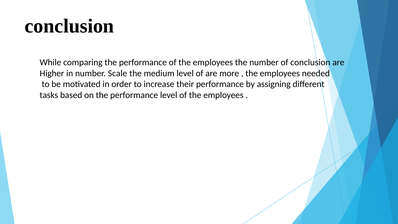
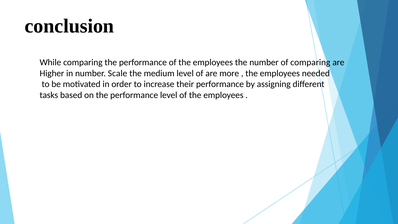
of conclusion: conclusion -> comparing (310, 62)
